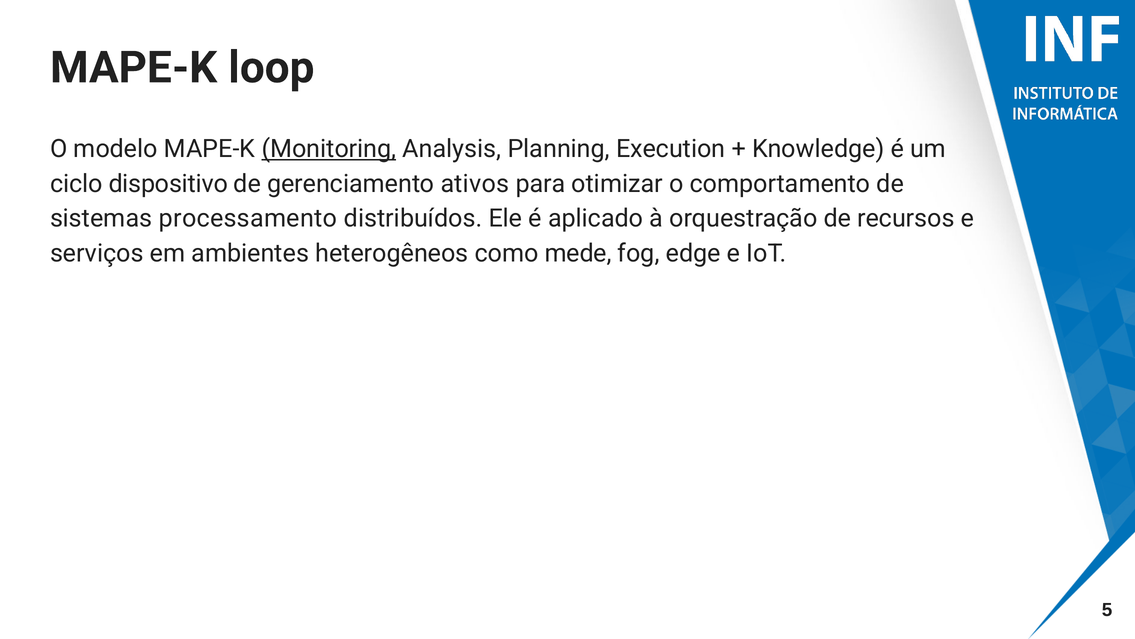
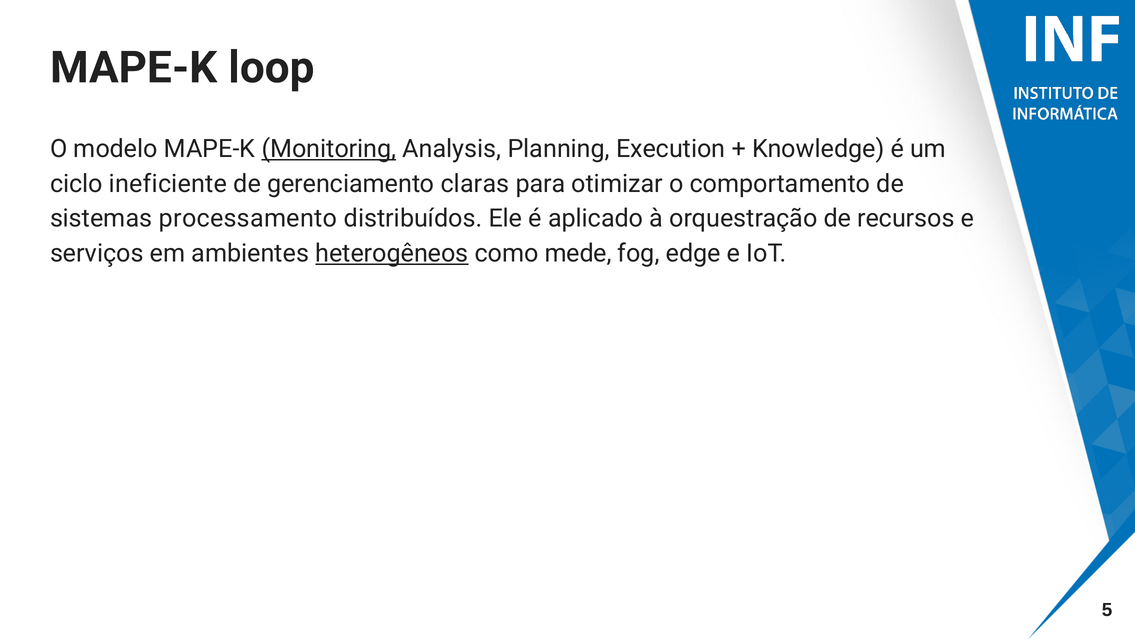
dispositivo: dispositivo -> ineficiente (168, 184)
ativos: ativos -> claras (475, 184)
heterogêneos underline: none -> present (392, 253)
